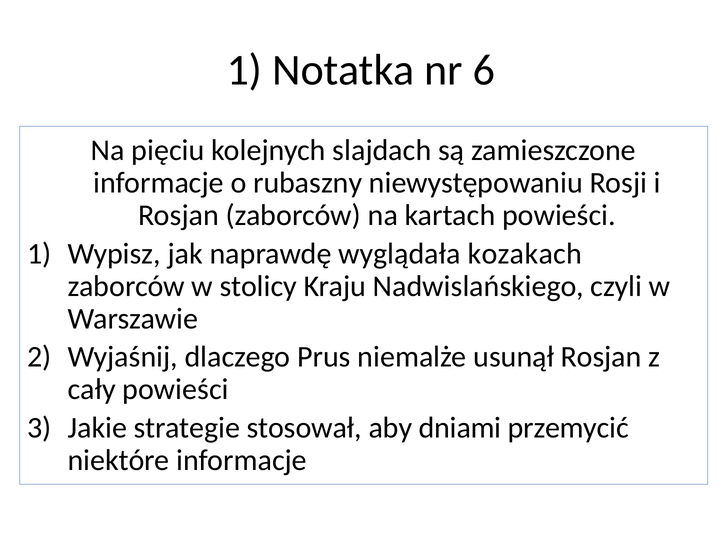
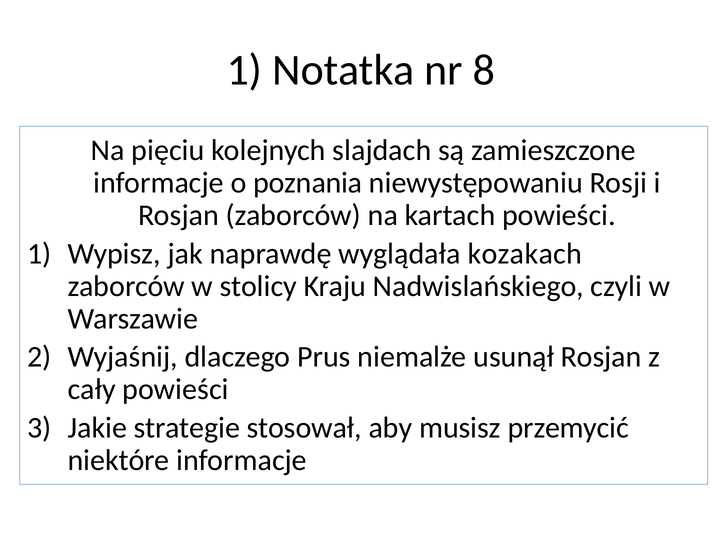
6: 6 -> 8 (484, 70)
rubaszny: rubaszny -> poznania (308, 183)
dniami: dniami -> musisz (460, 427)
